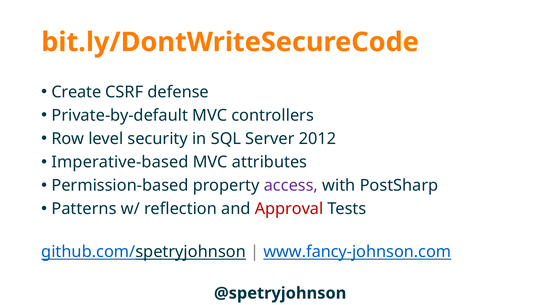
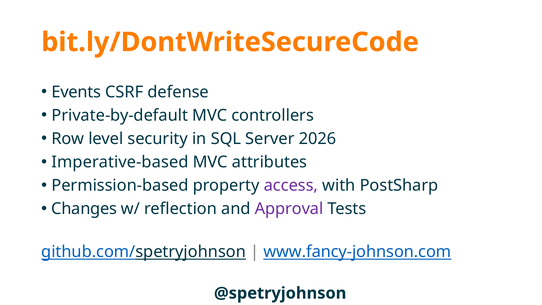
Create: Create -> Events (76, 92)
2012: 2012 -> 2026 (318, 139)
Patterns: Patterns -> Changes (84, 209)
Approval colour: red -> purple (289, 209)
